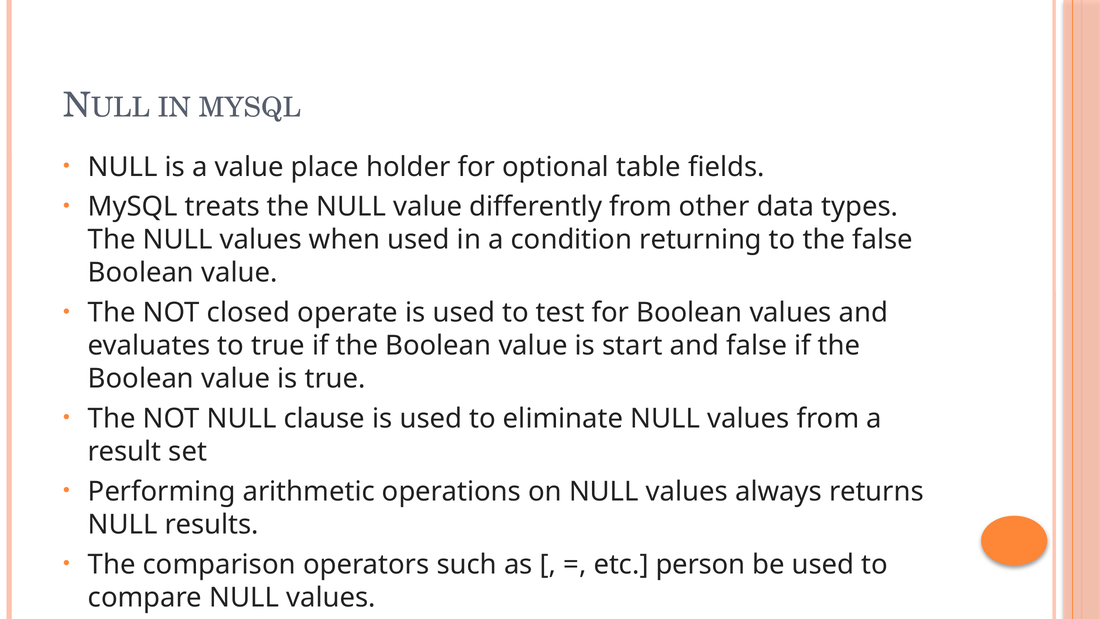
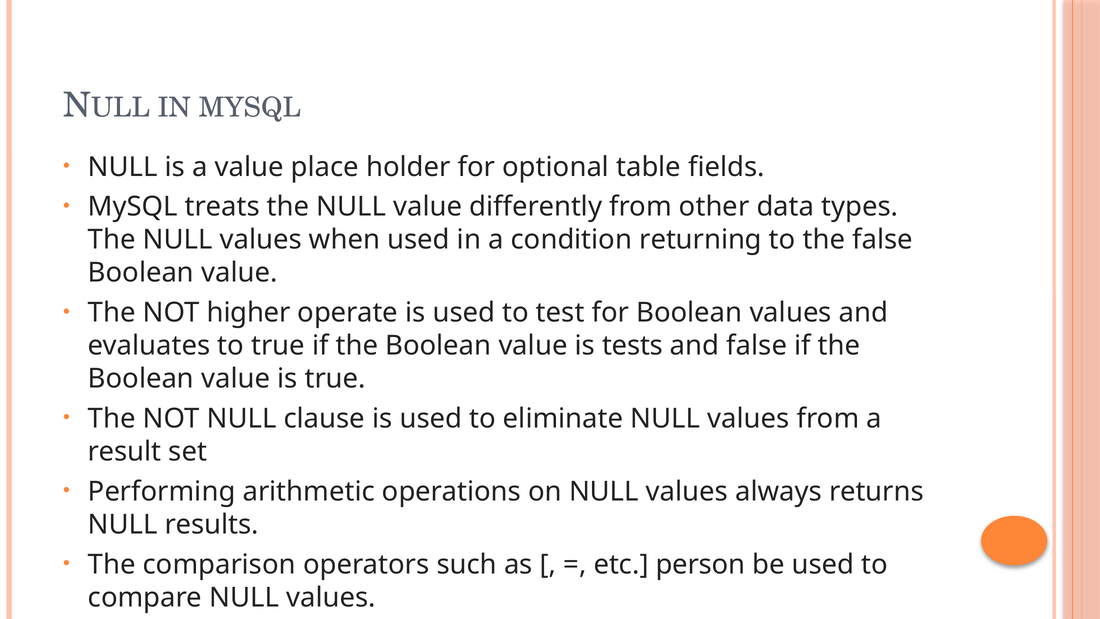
closed: closed -> higher (249, 313)
start: start -> tests (632, 346)
